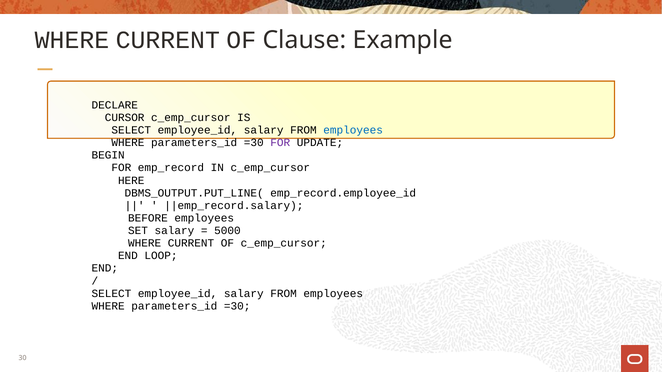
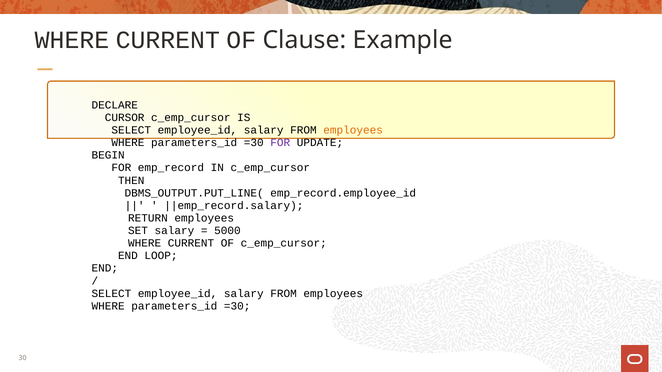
employees colour: blue -> orange (353, 130)
HERE: HERE -> THEN (131, 181)
BEFORE: BEFORE -> RETURN (148, 218)
